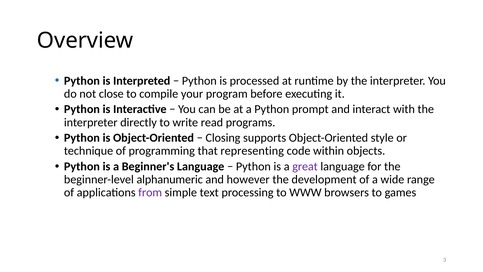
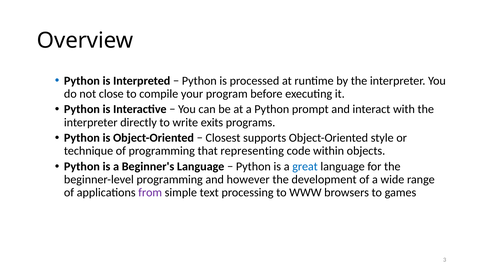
read: read -> exits (212, 122)
Closing: Closing -> Closest (223, 138)
great colour: purple -> blue (305, 166)
beginner-level alphanumeric: alphanumeric -> programming (170, 179)
